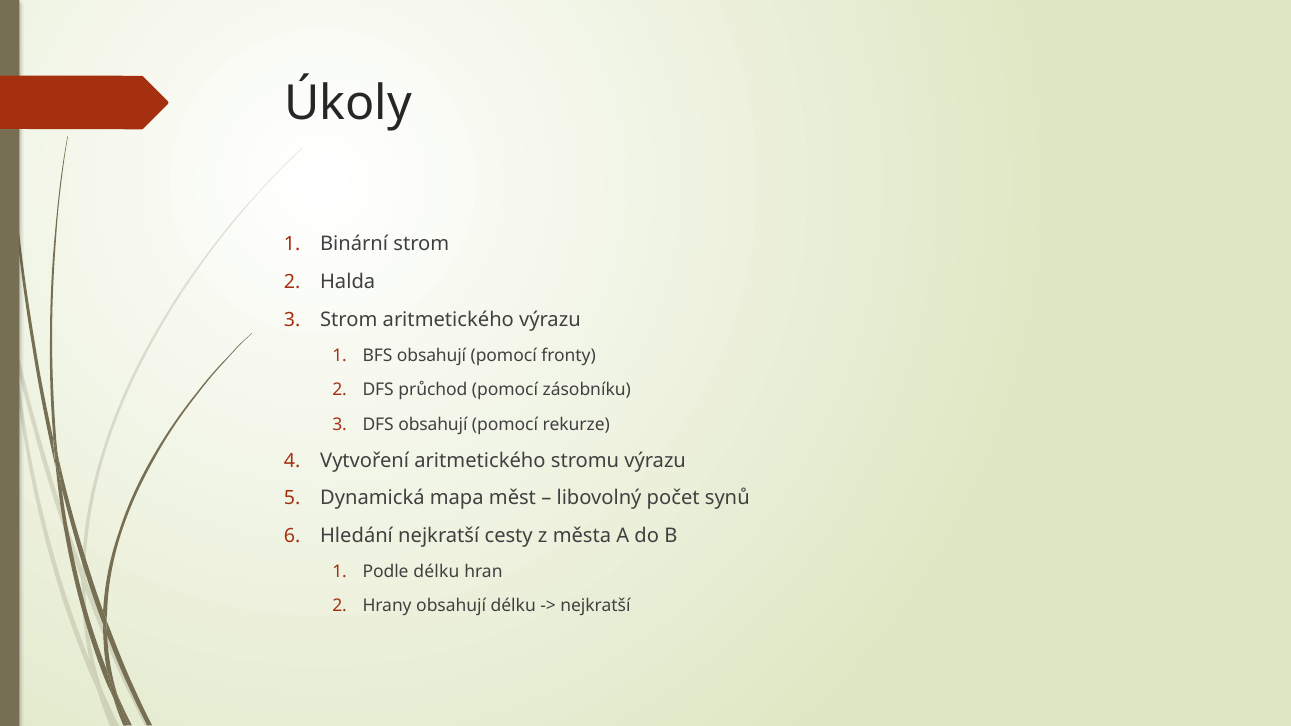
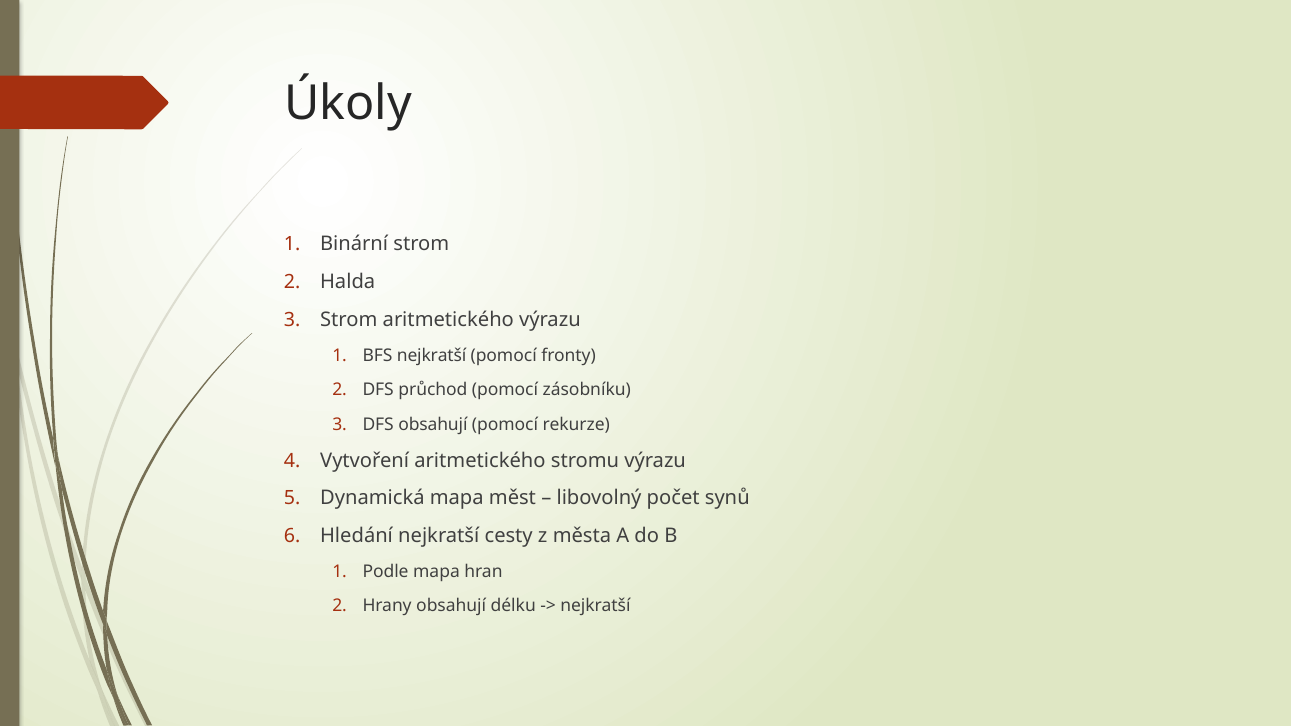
BFS obsahují: obsahují -> nejkratší (432, 355)
Podle délku: délku -> mapa (436, 572)
